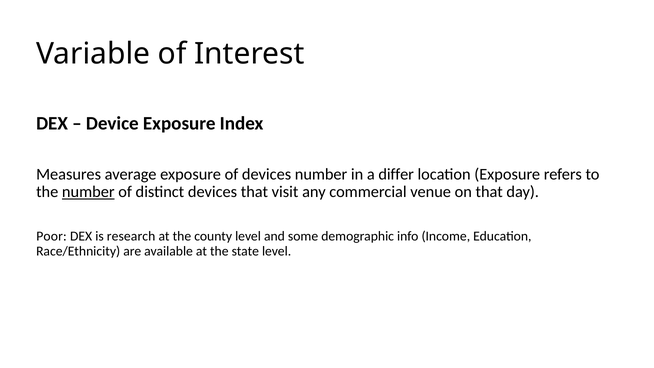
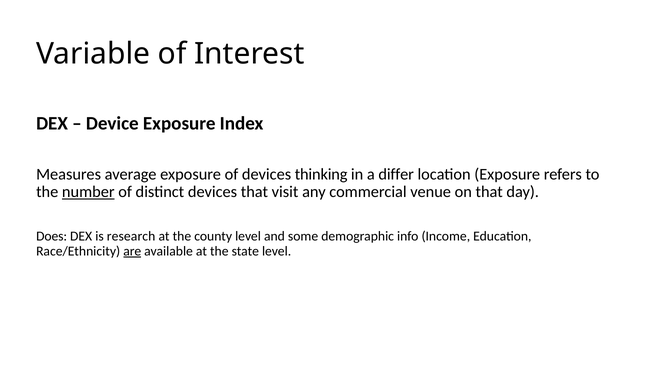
devices number: number -> thinking (321, 174)
Poor: Poor -> Does (52, 236)
are underline: none -> present (132, 251)
